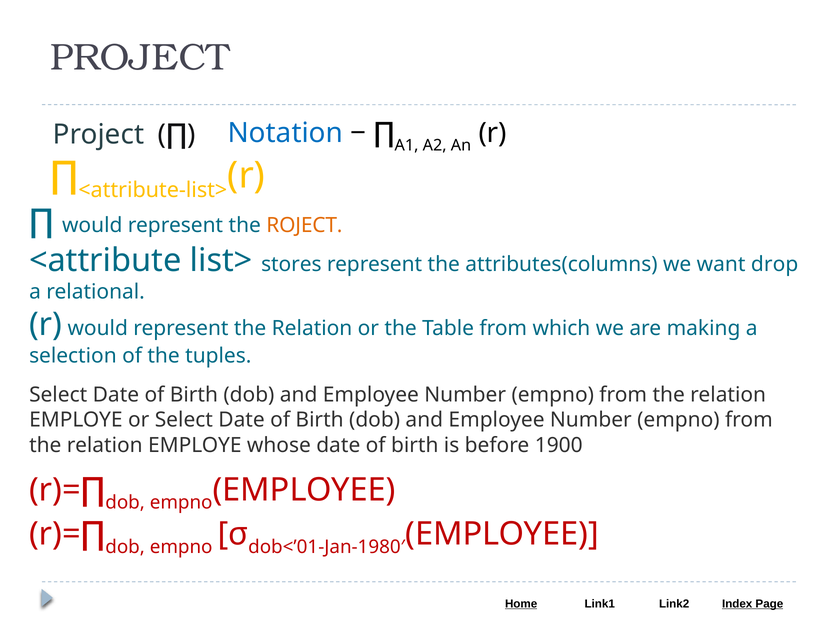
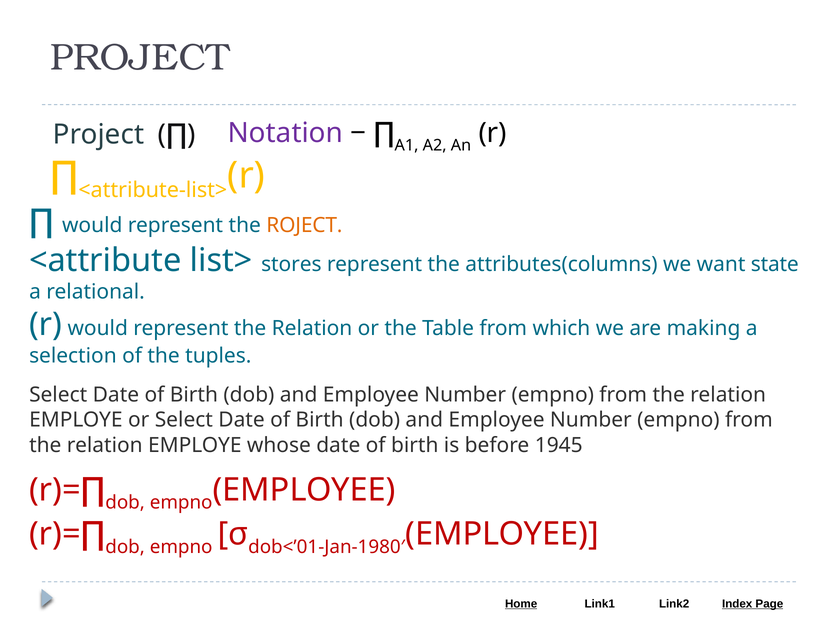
Notation colour: blue -> purple (285, 133)
drop: drop -> state (775, 264)
1900: 1900 -> 1945 (559, 446)
